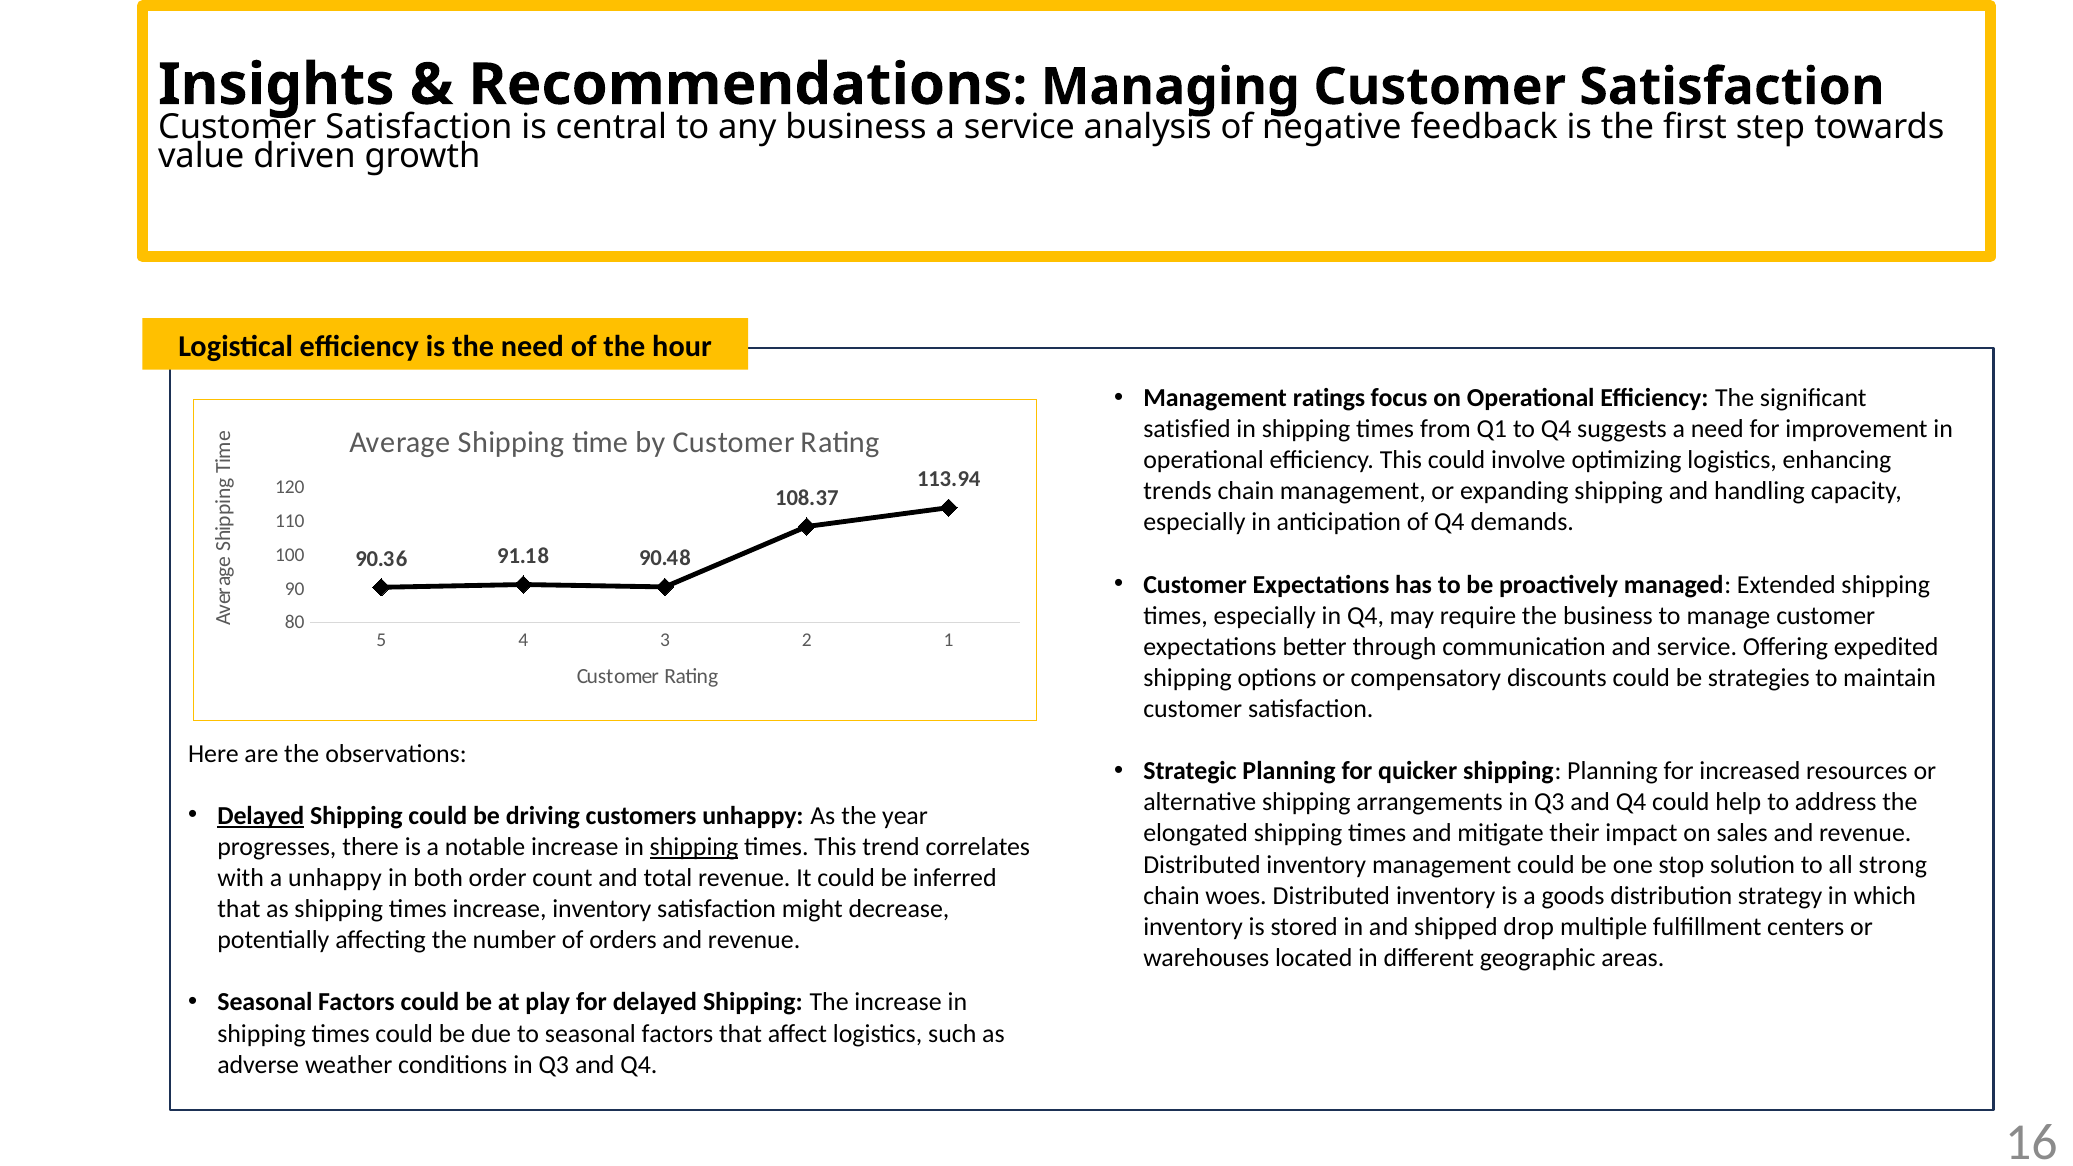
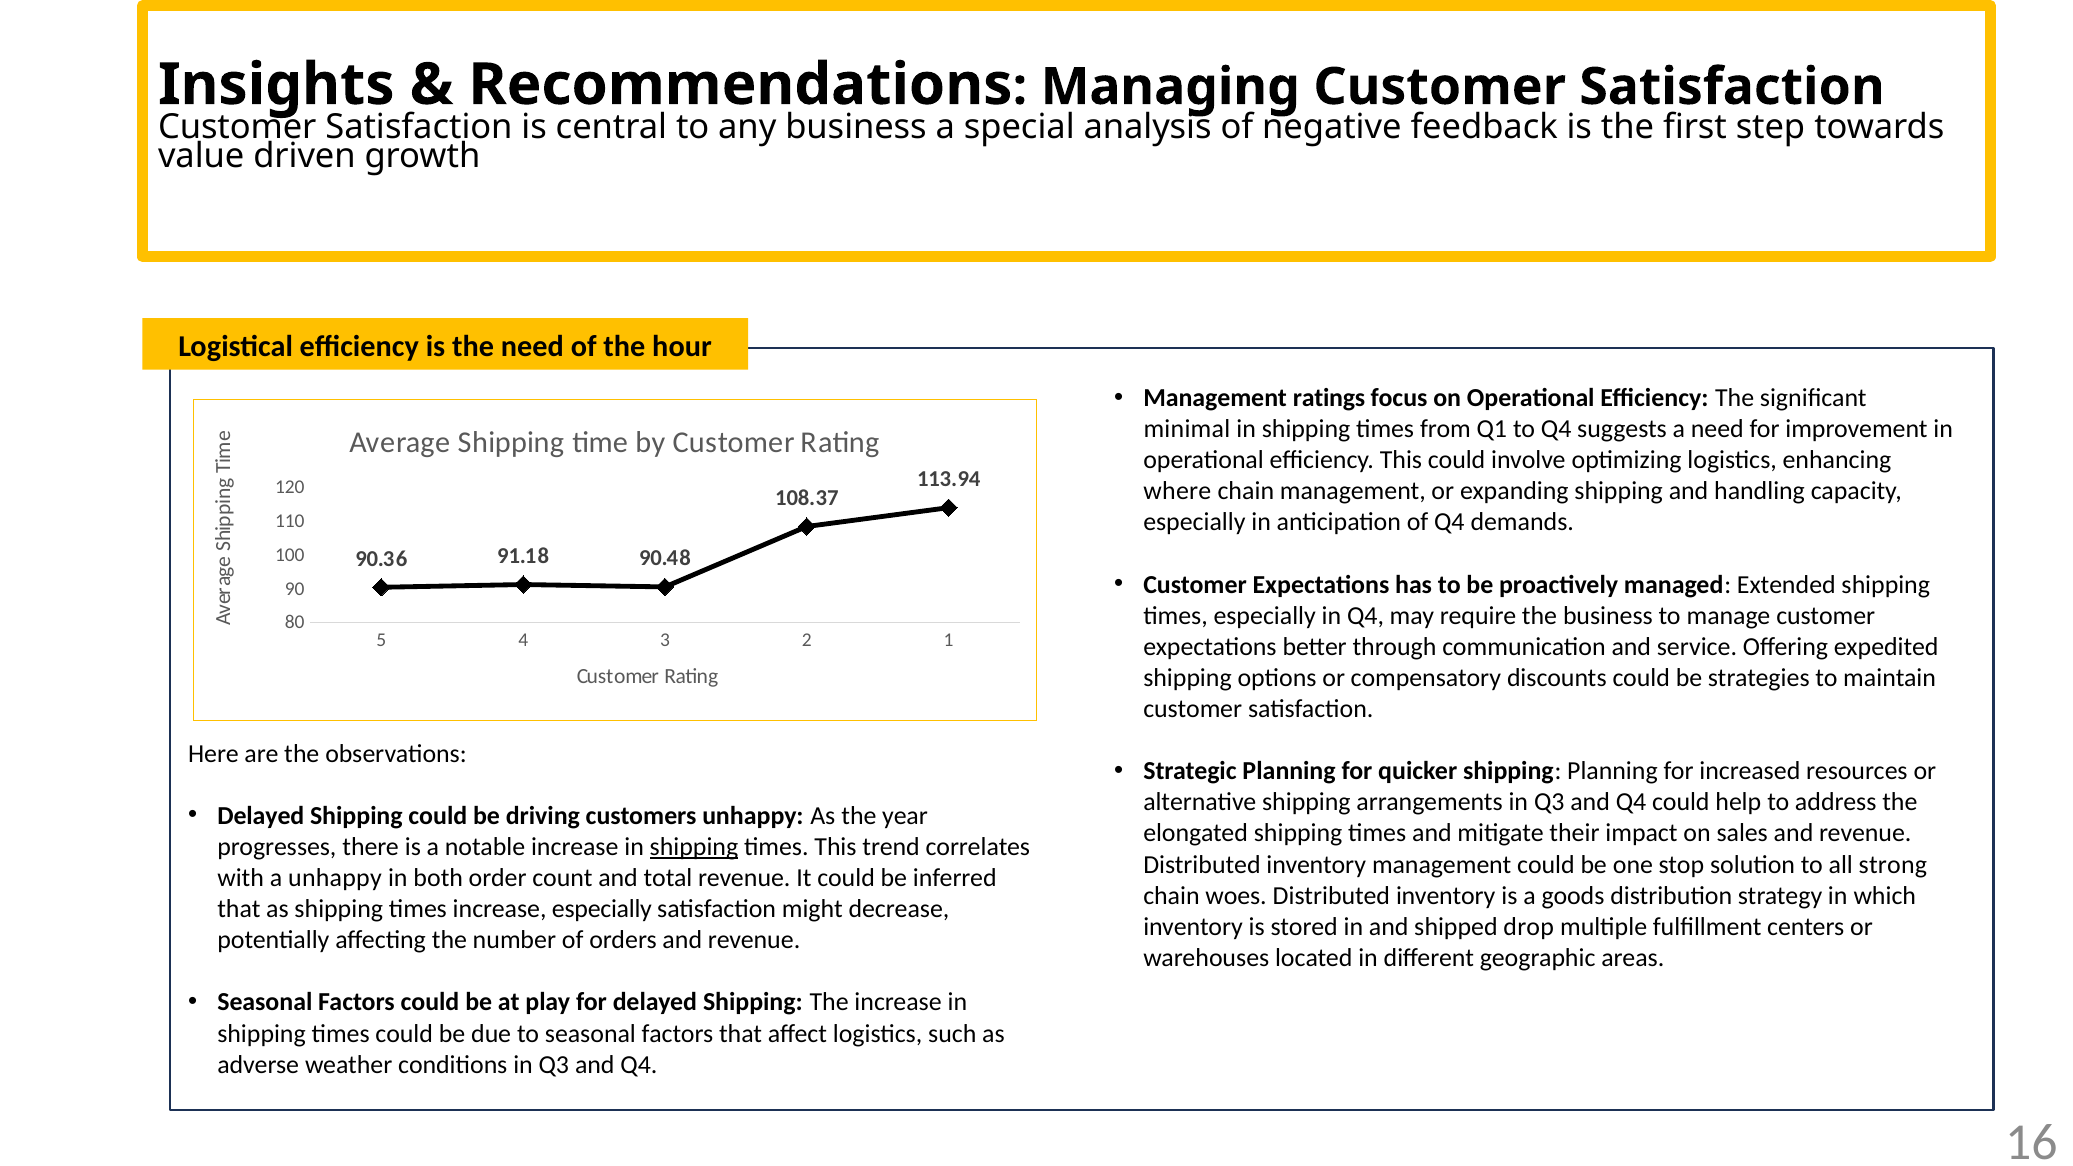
service: service -> special (1019, 127)
satisfied: satisfied -> minimal (1187, 429)
trends: trends -> where (1177, 491)
Delayed underline: present -> none (261, 816)
increase inventory: inventory -> especially (602, 909)
